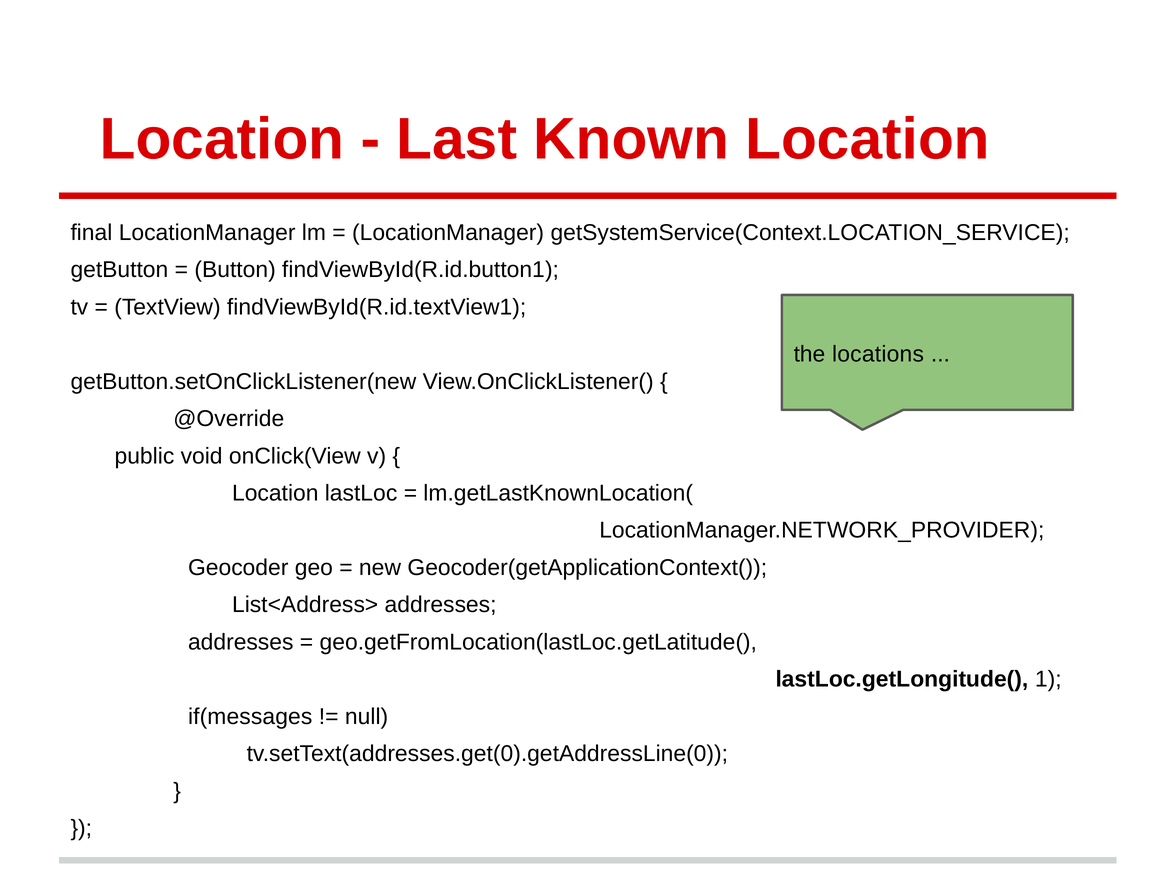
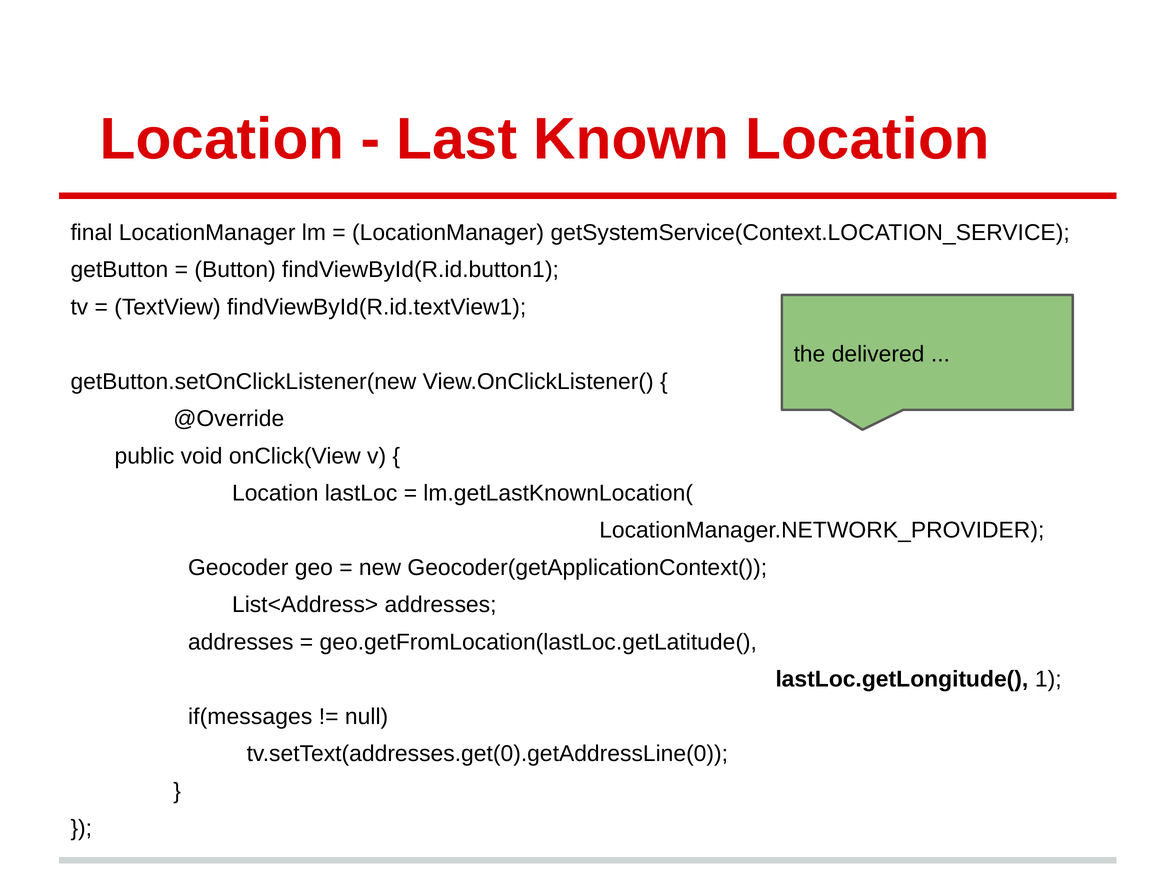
locations: locations -> delivered (878, 354)
